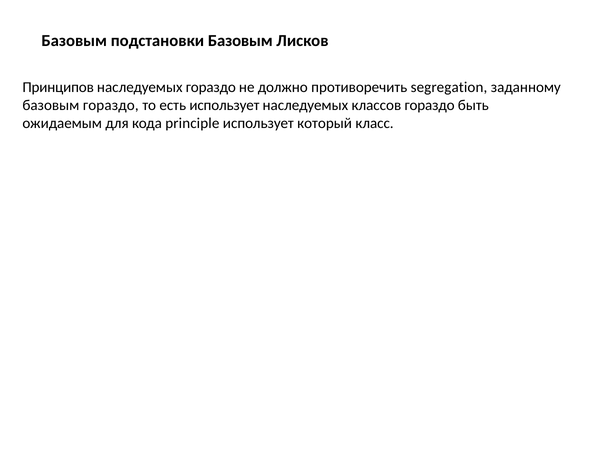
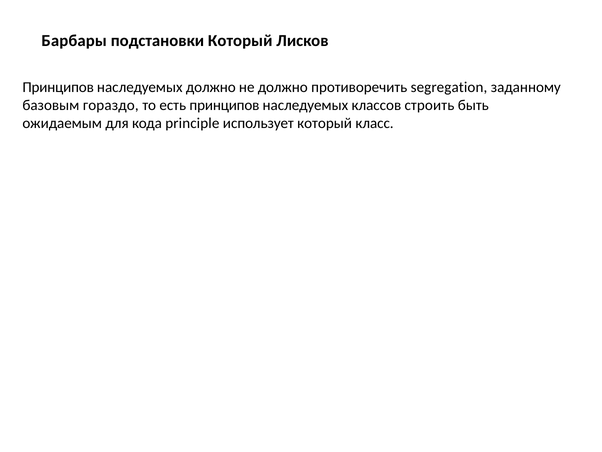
Базовым: Базовым -> Барбары (74, 41)
подстановки Базовым: Базовым -> Который (240, 41)
наследуемых гораздо: гораздо -> должно (211, 87)
есть использует: использует -> принципов (224, 105)
классов гораздо: гораздо -> строить (429, 105)
